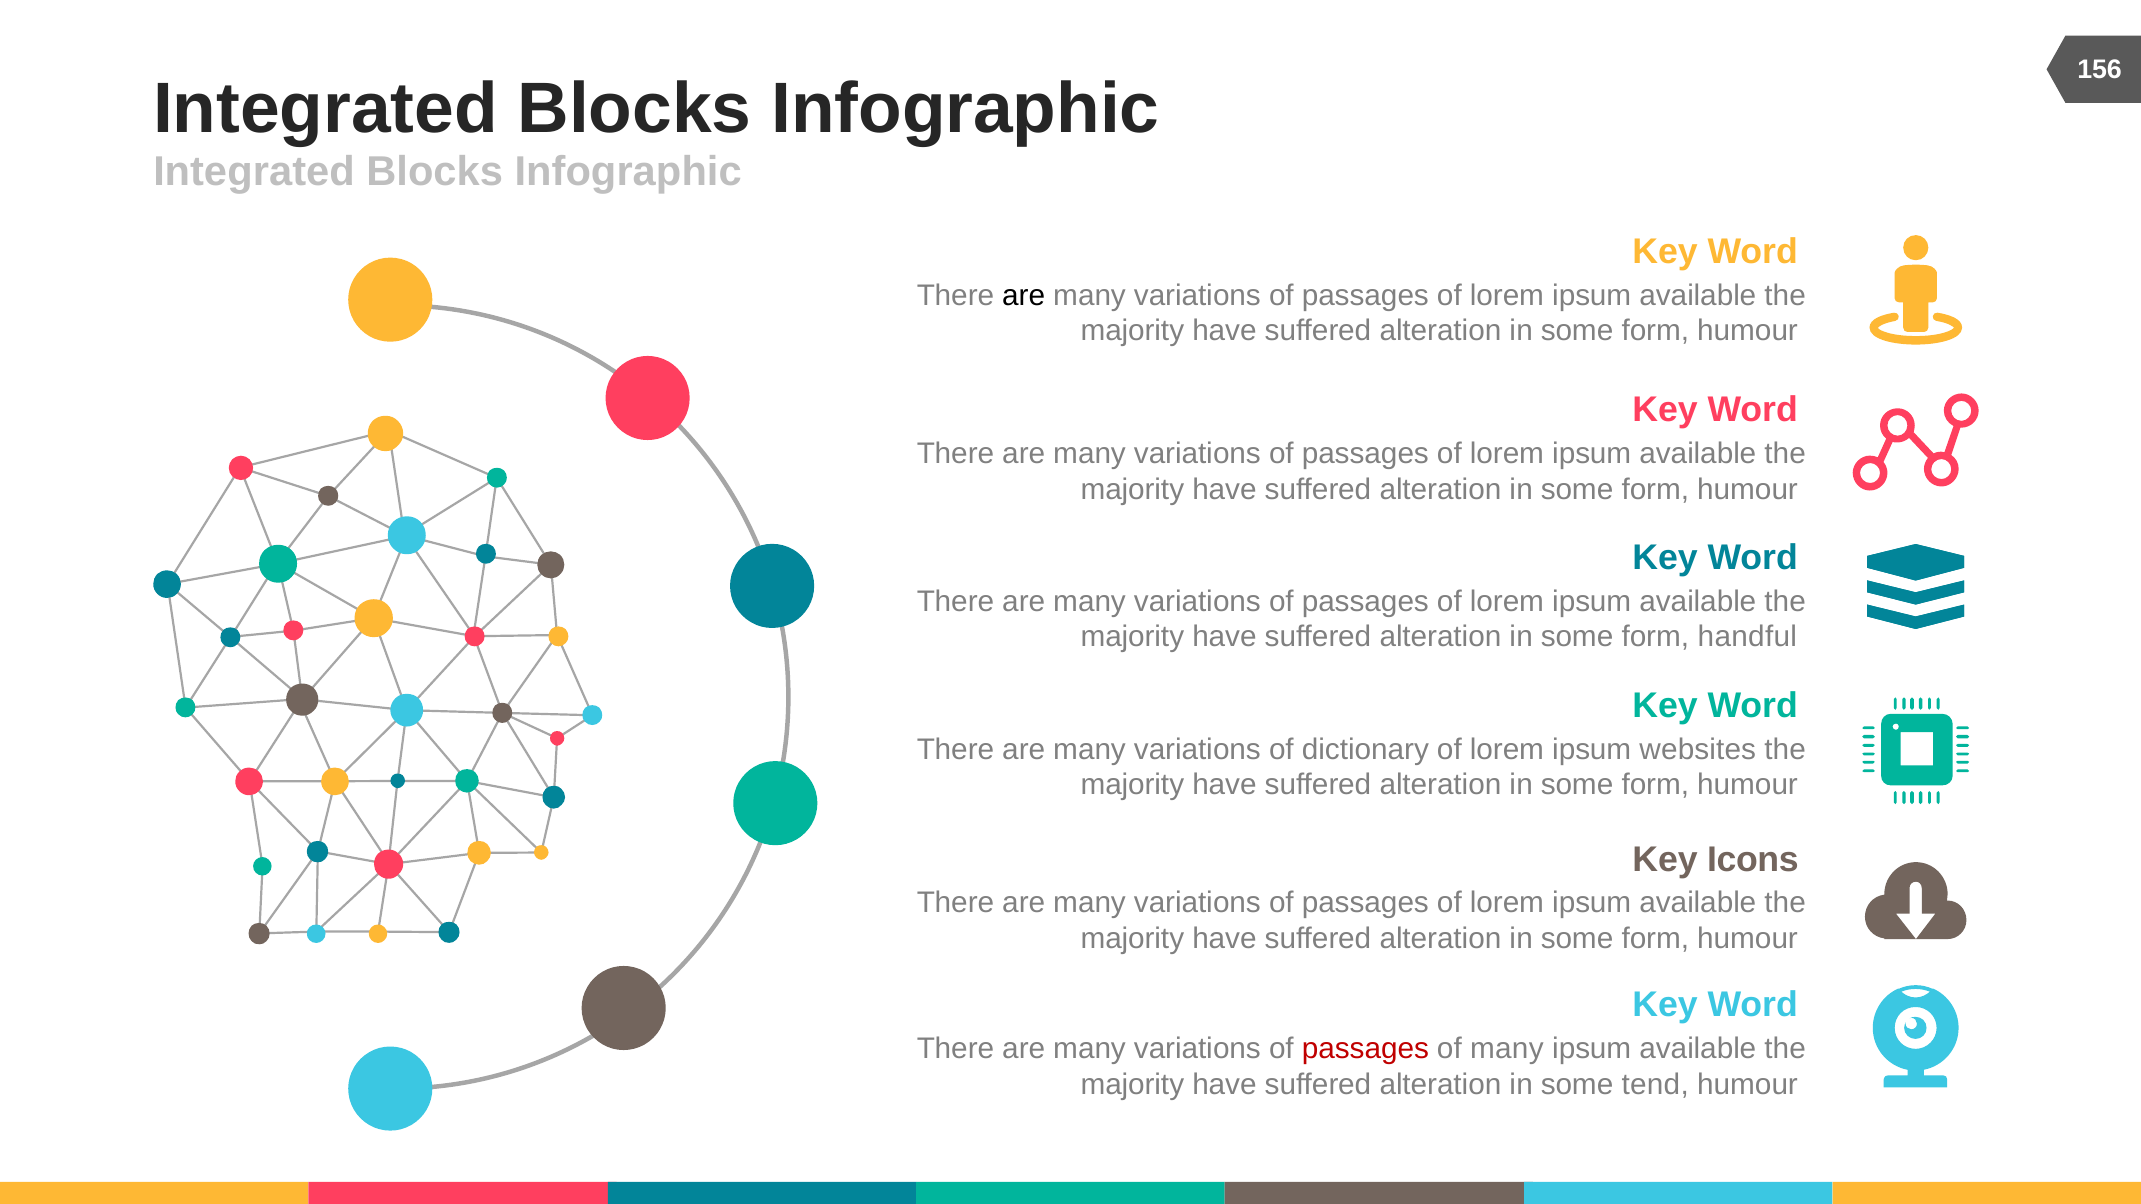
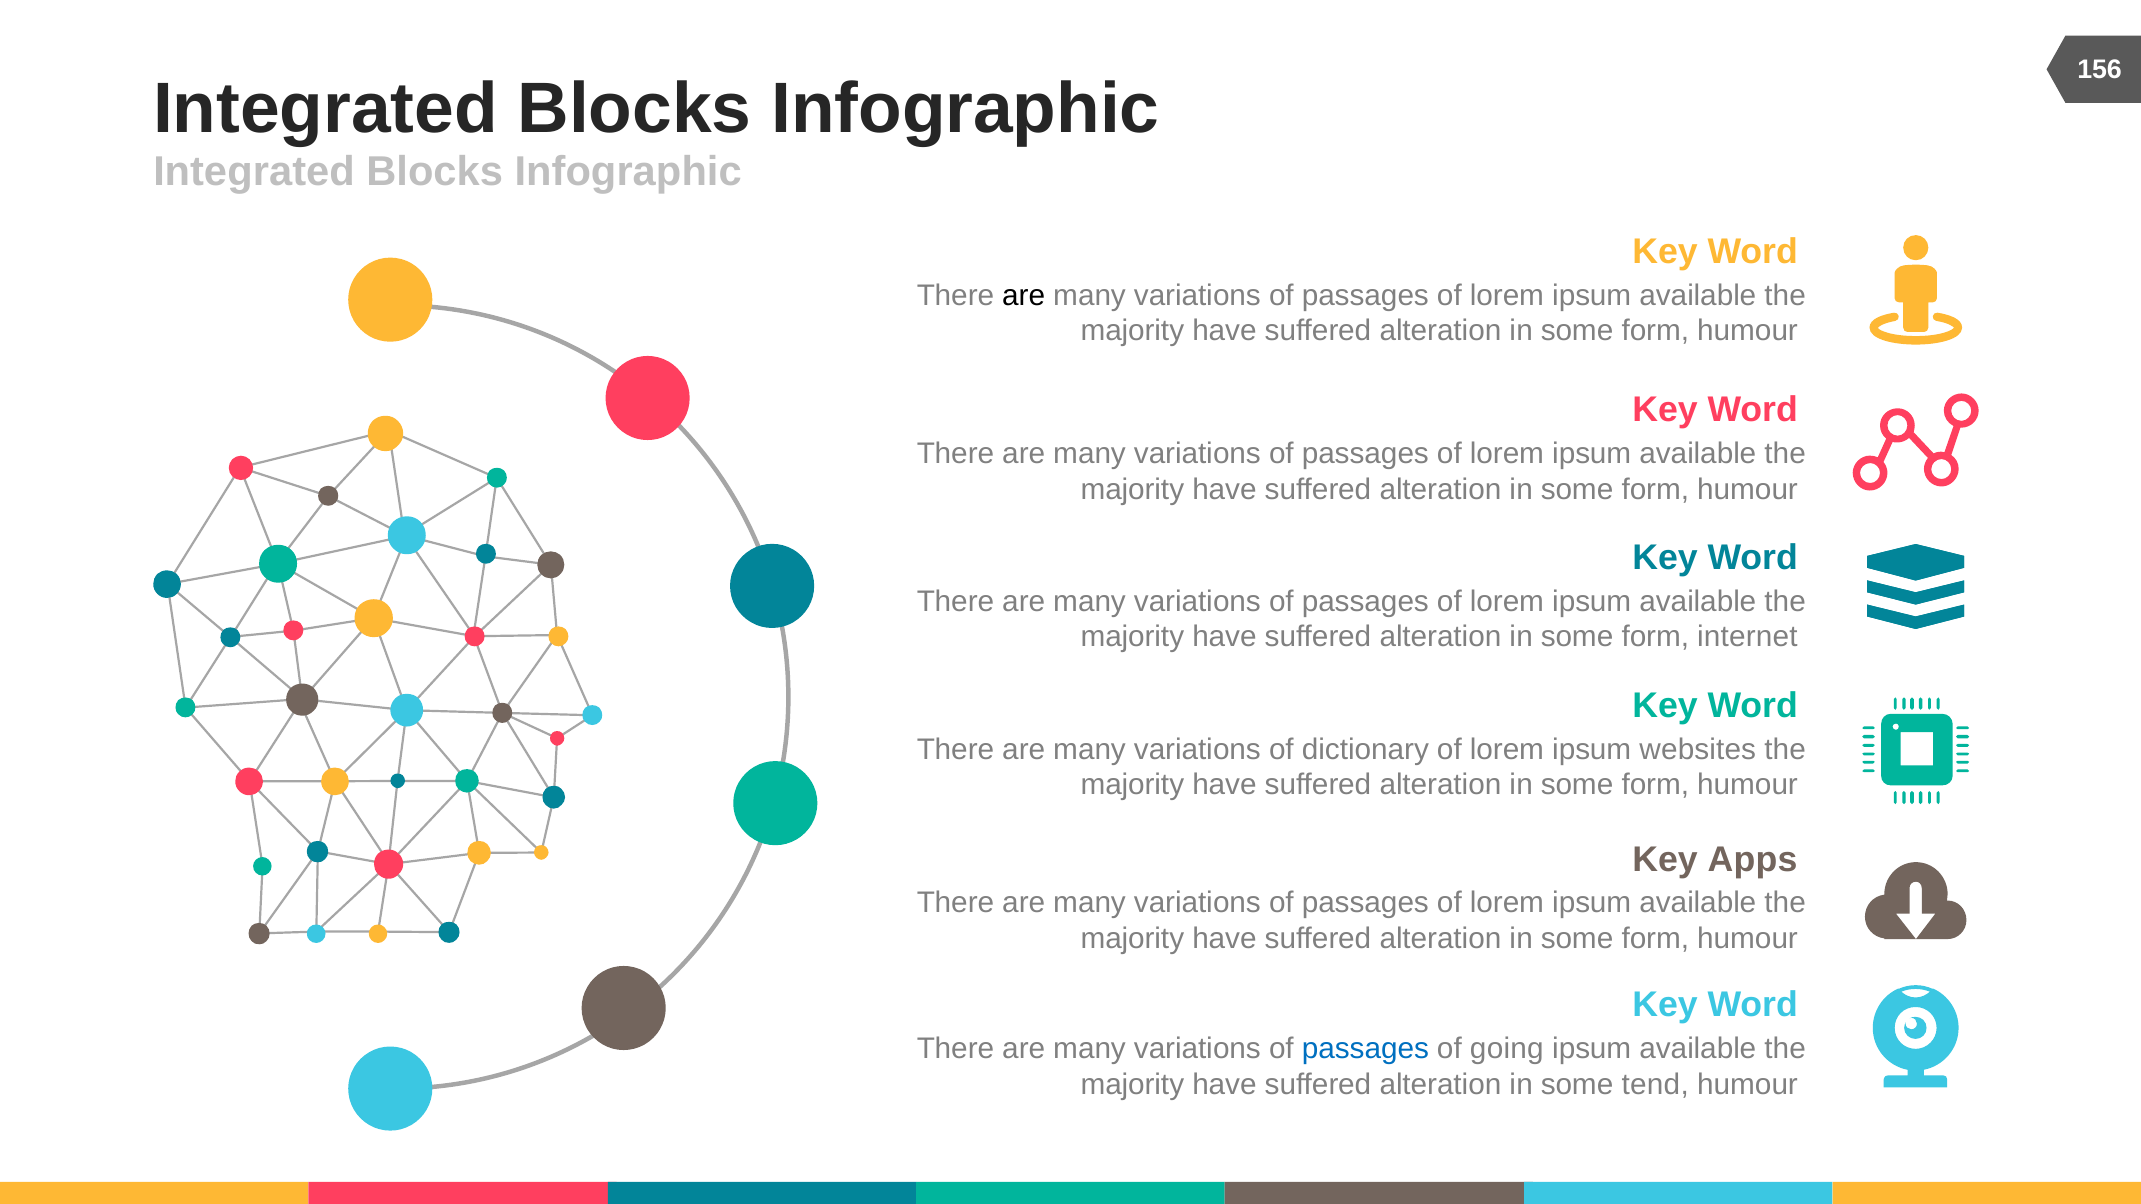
handful: handful -> internet (1747, 637)
Icons: Icons -> Apps (1753, 860)
passages colour: red -> blue (1365, 1049)
of many: many -> going (1507, 1049)
